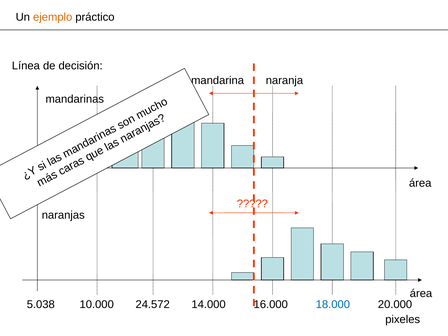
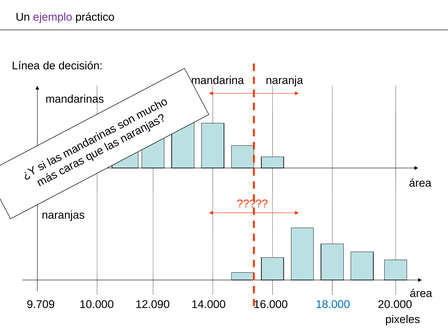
ejemplo colour: orange -> purple (53, 17)
5.038: 5.038 -> 9.709 (41, 305)
24.572: 24.572 -> 12.090 (153, 305)
